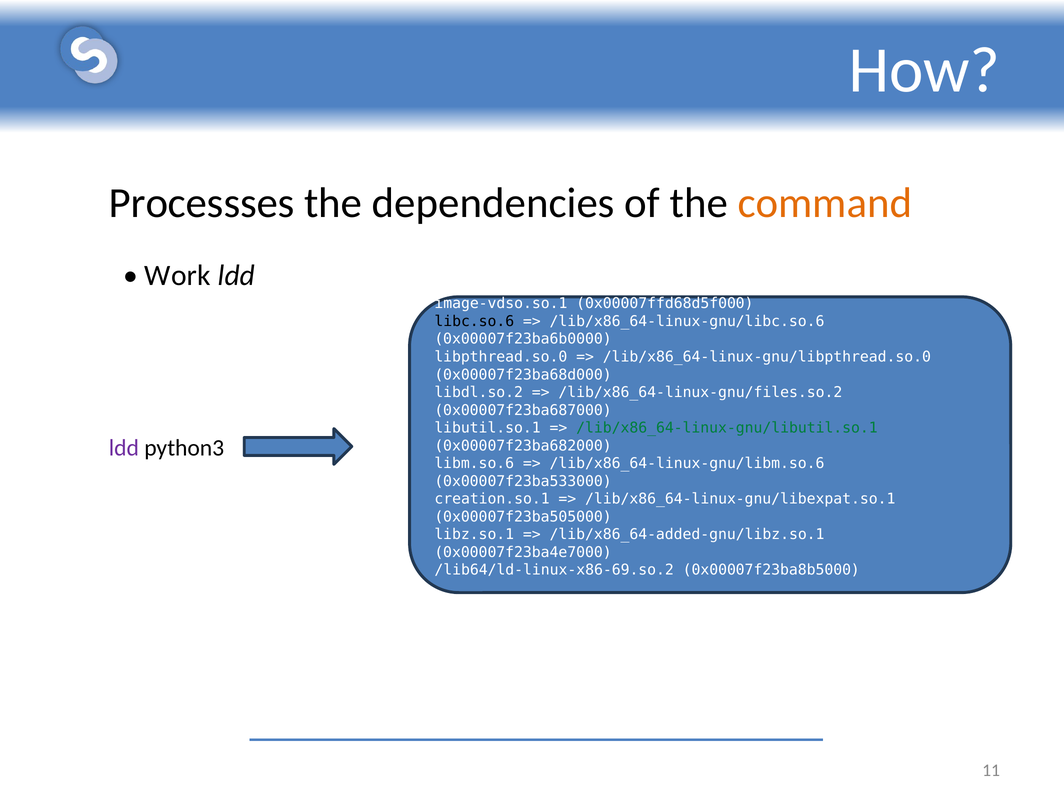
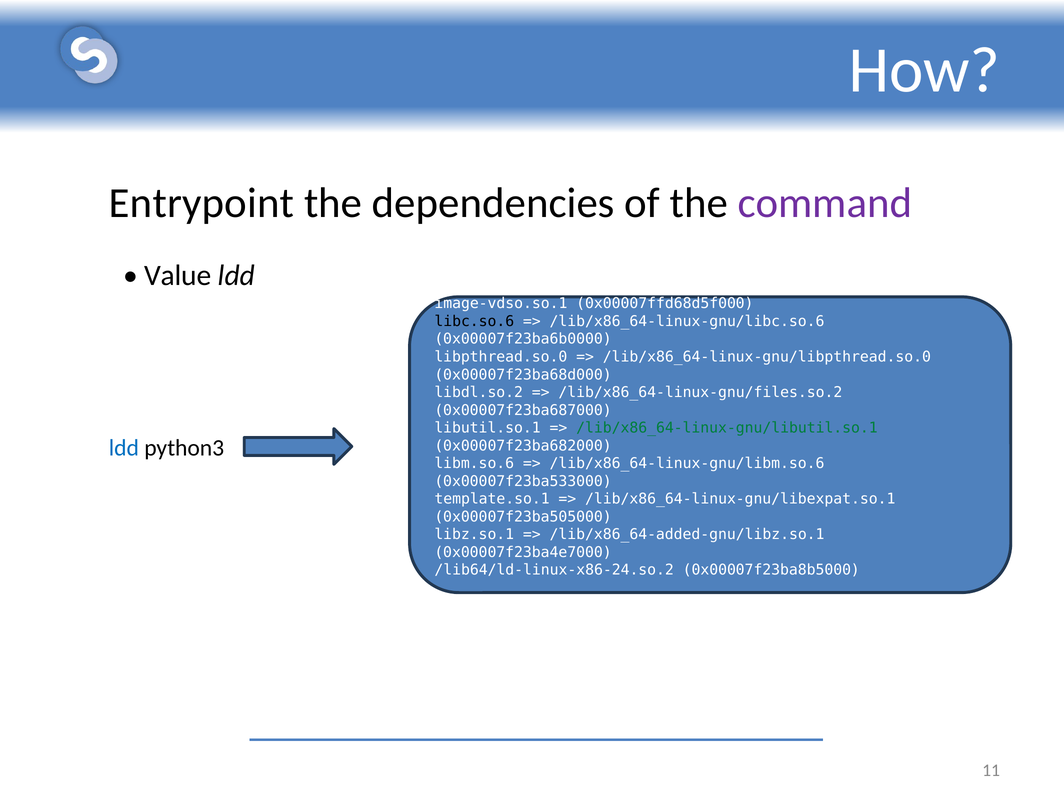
Processses: Processses -> Entrypoint (202, 203)
command colour: orange -> purple (825, 203)
Work: Work -> Value (178, 275)
ldd colour: purple -> blue (124, 448)
creation.so.1: creation.so.1 -> template.so.1 (492, 499)
/lib64/ld-linux-x86-69.so.2: /lib64/ld-linux-x86-69.so.2 -> /lib64/ld-linux-x86-24.so.2 (554, 570)
